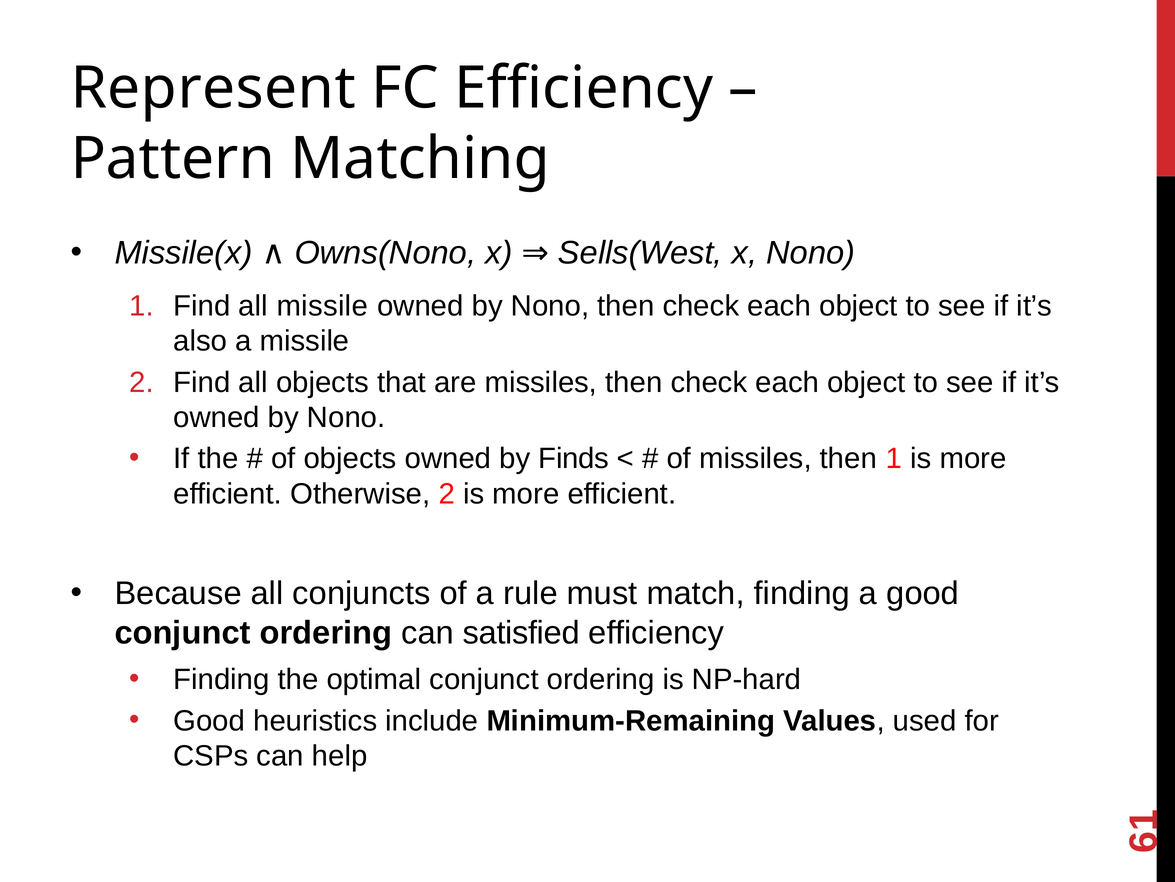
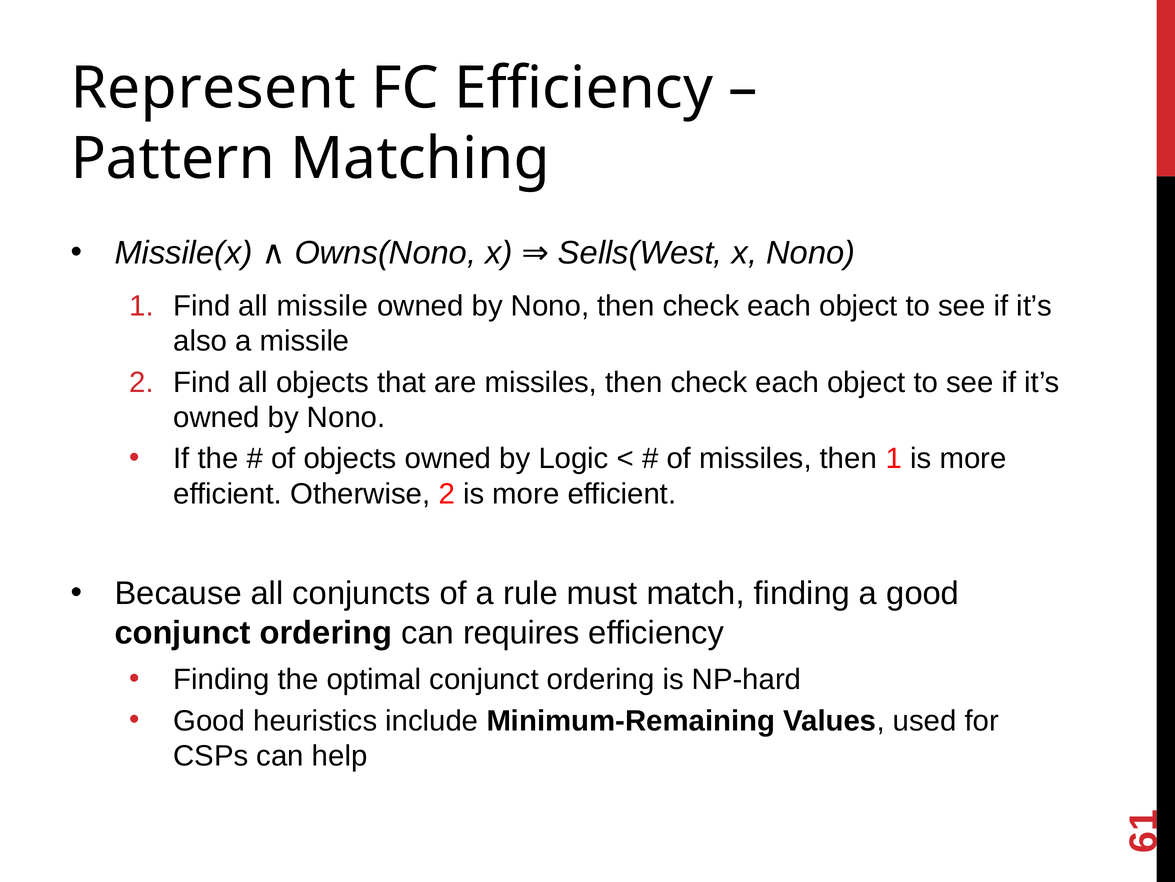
Finds: Finds -> Logic (574, 458)
satisfied: satisfied -> requires (521, 632)
